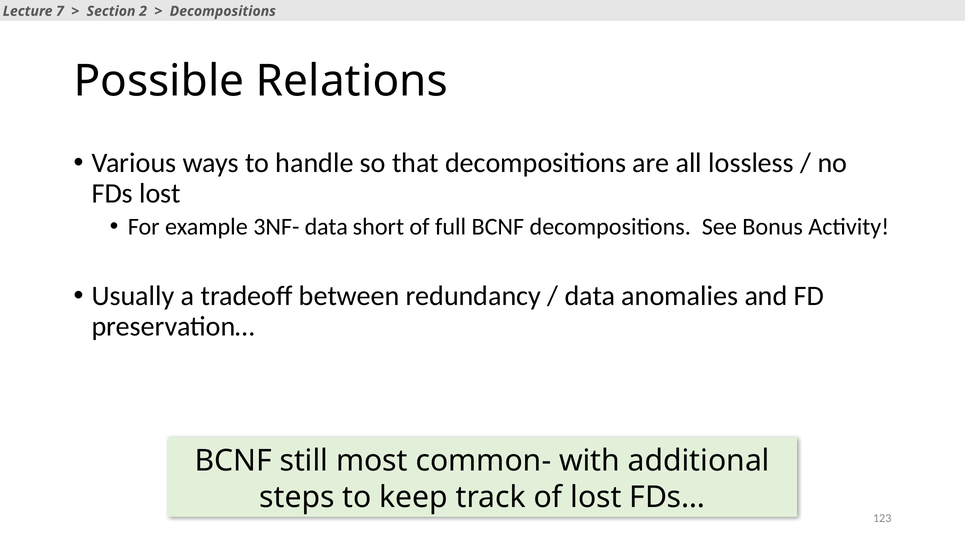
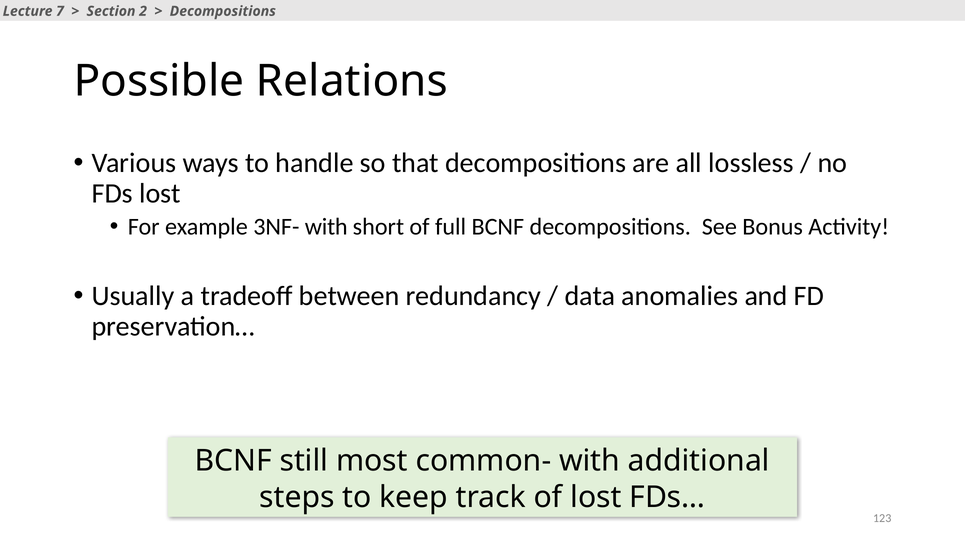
3NF- data: data -> with (326, 227)
